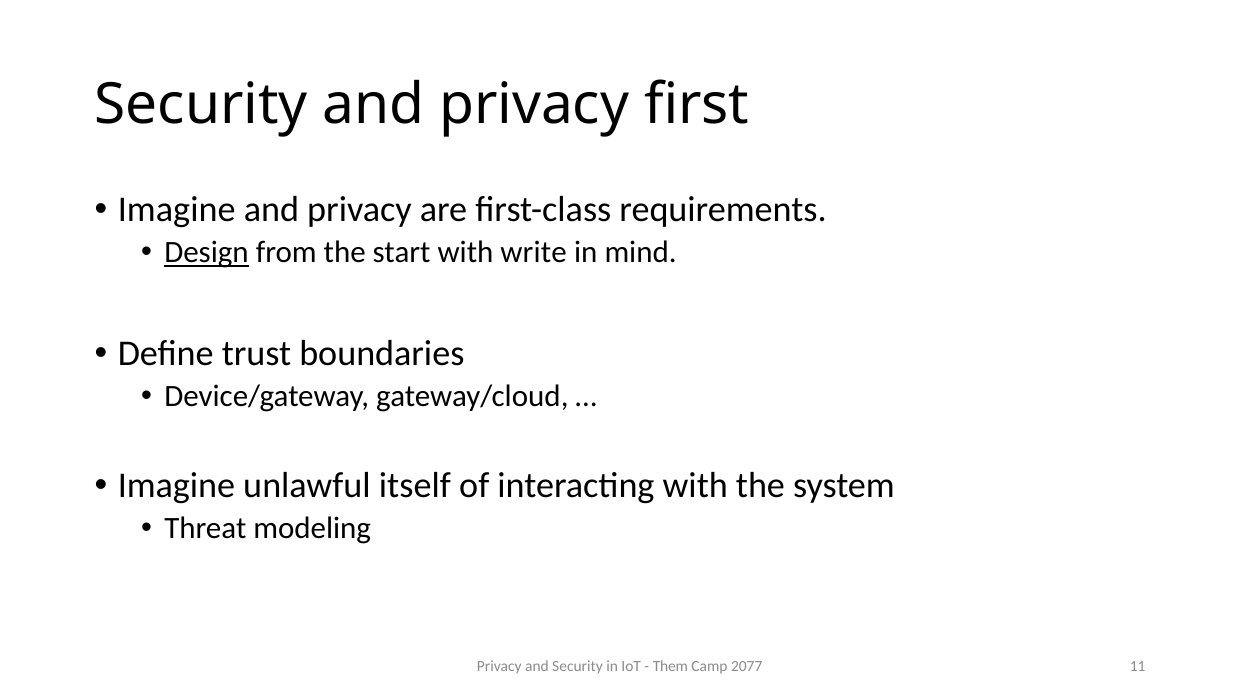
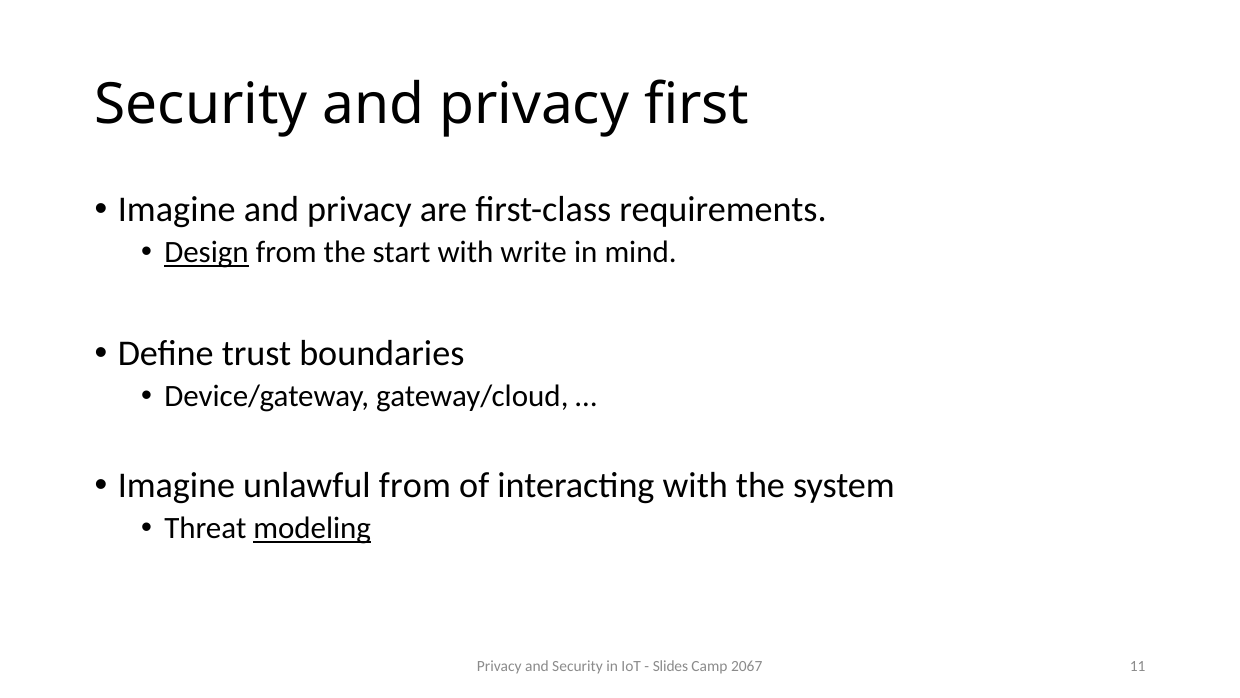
unlawful itself: itself -> from (415, 485)
modeling underline: none -> present (312, 528)
Them: Them -> Slides (670, 666)
2077: 2077 -> 2067 (747, 666)
